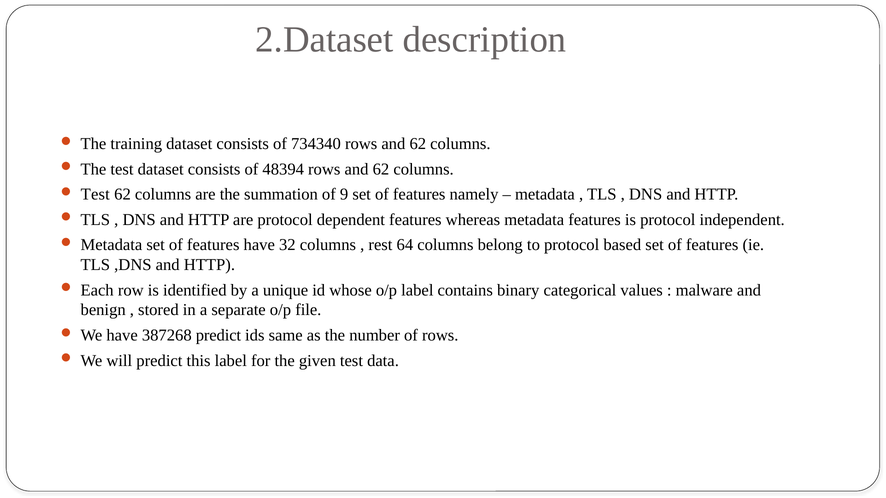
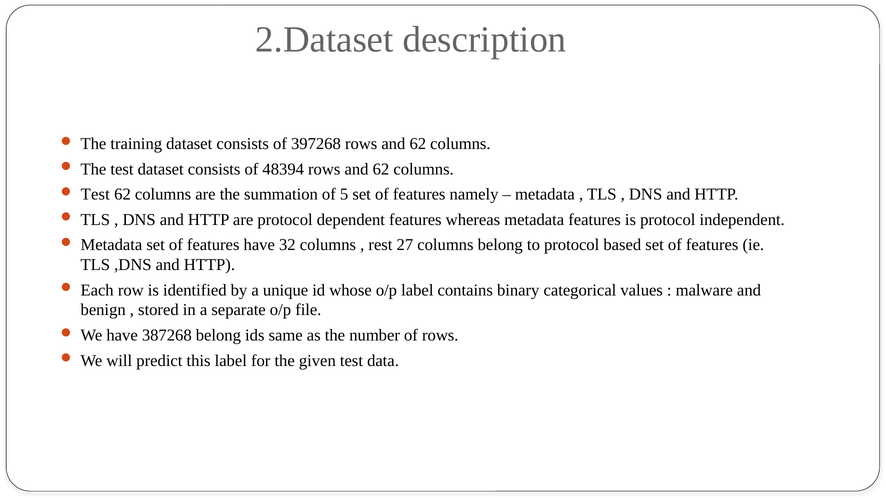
734340: 734340 -> 397268 (316, 144)
9: 9 -> 5 (344, 194)
64: 64 -> 27 (405, 245)
387268 predict: predict -> belong (218, 336)
